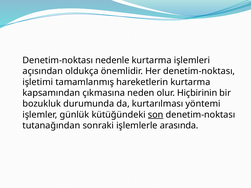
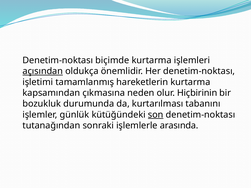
nedenle: nedenle -> biçimde (112, 60)
açısından underline: none -> present (43, 71)
yöntemi: yöntemi -> tabanını (203, 104)
